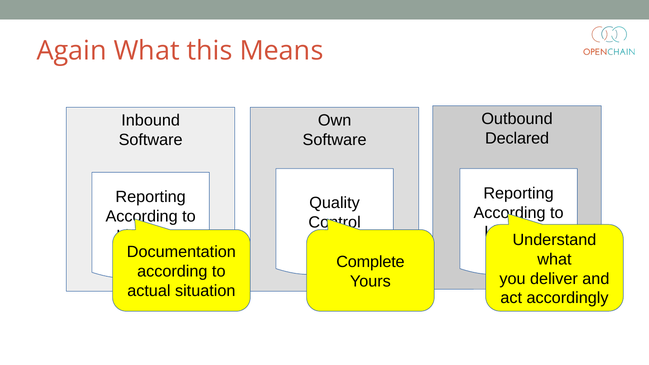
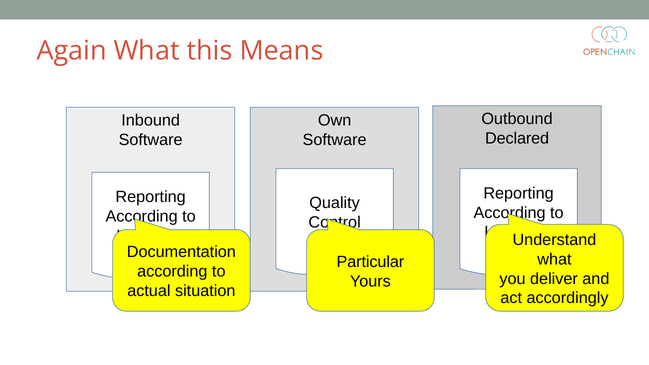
Complete: Complete -> Particular (370, 262)
